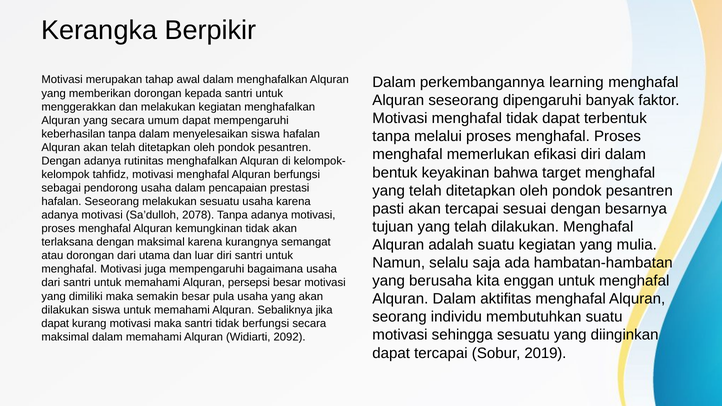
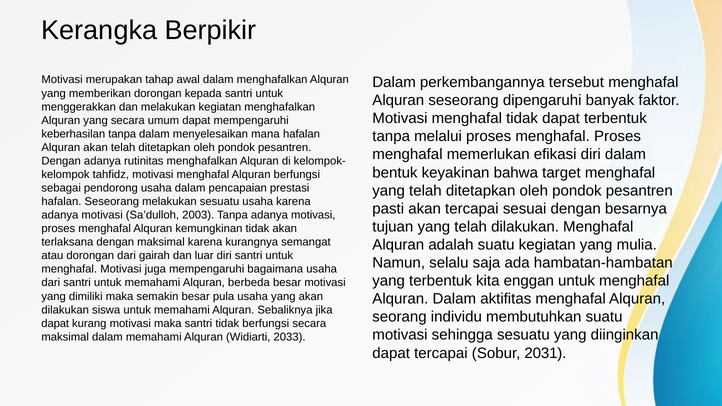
learning: learning -> tersebut (576, 82)
menyelesaikan siswa: siswa -> mana (265, 134)
2078: 2078 -> 2003 (198, 215)
utama: utama -> gairah (154, 256)
yang berusaha: berusaha -> terbentuk (441, 281)
persepsi: persepsi -> berbeda (249, 283)
2092: 2092 -> 2033 (290, 337)
2019: 2019 -> 2031 (545, 353)
